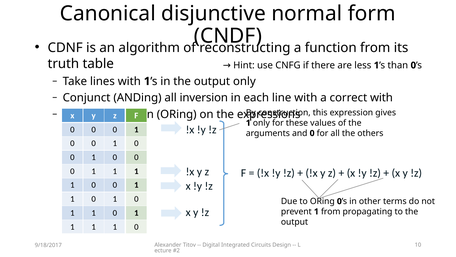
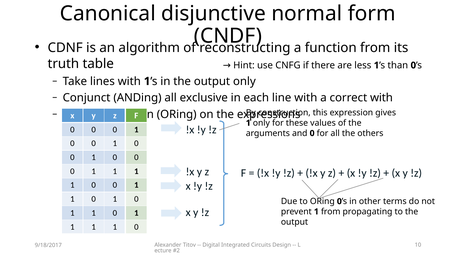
inversion: inversion -> exclusive (204, 98)
